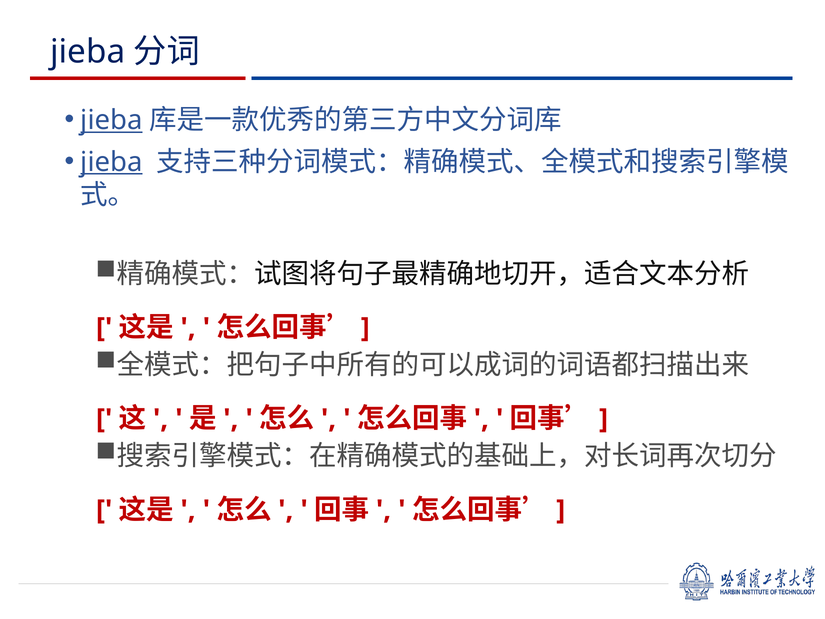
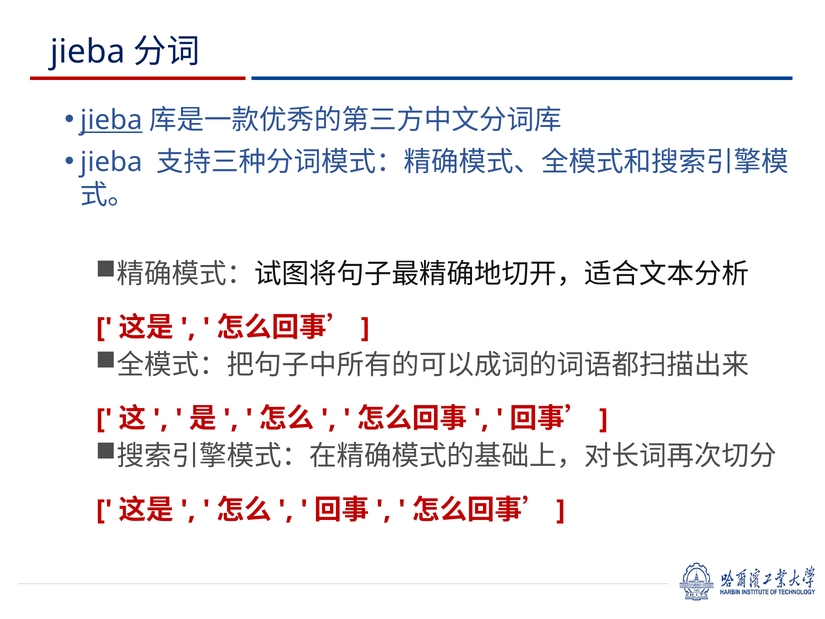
jieba underline: present -> none (111, 162)
